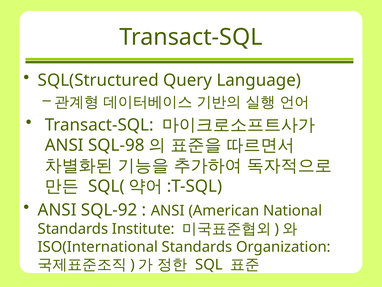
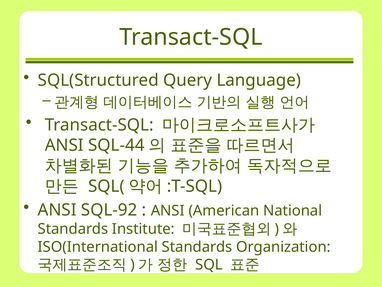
SQL-98: SQL-98 -> SQL-44 (116, 145)
